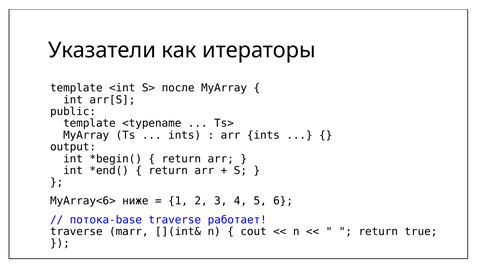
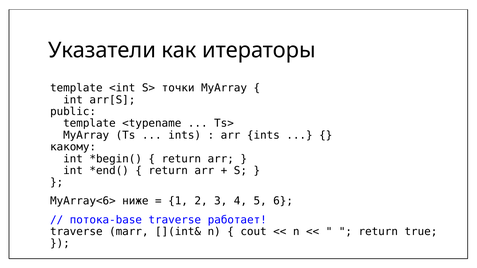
после: после -> точки (178, 88)
output: output -> какому (73, 147)
